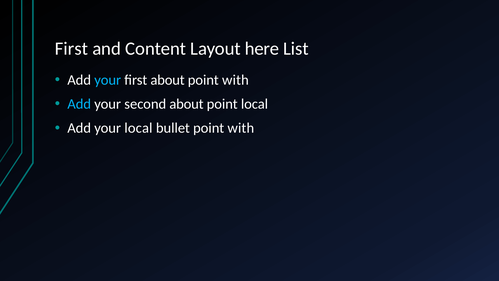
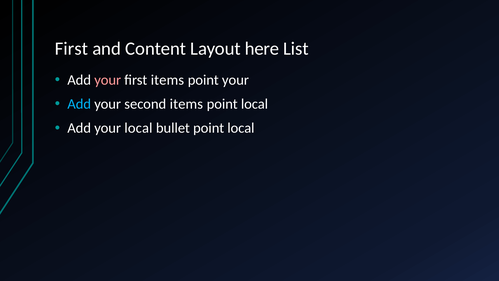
your colour: light blue -> pink (108, 80)
first about: about -> items (167, 80)
with: with -> your (235, 80)
second about: about -> items (186, 104)
bullet point with: with -> local (241, 128)
